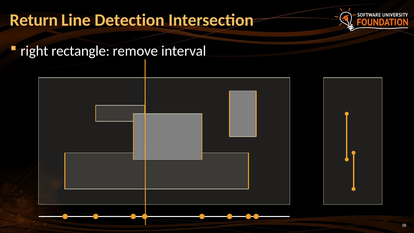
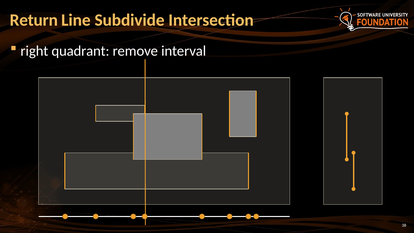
Detection: Detection -> Subdivide (130, 20)
rectangle: rectangle -> quadrant (80, 51)
